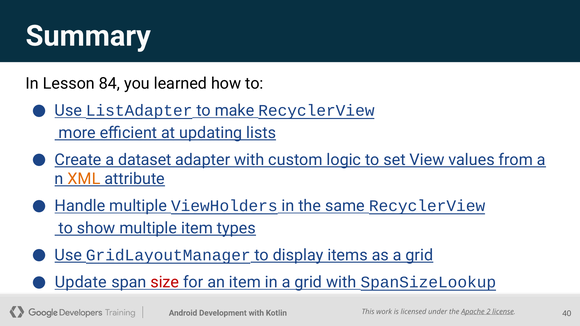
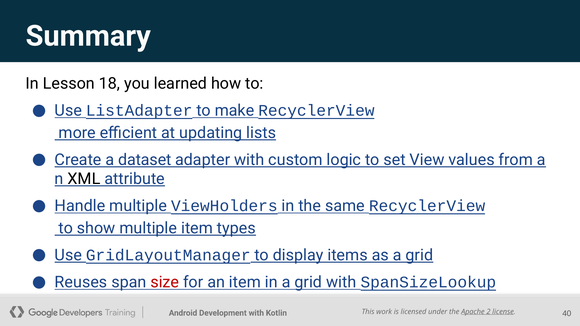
84: 84 -> 18 (109, 84)
XML colour: orange -> black (84, 179)
Update: Update -> Reuses (81, 283)
